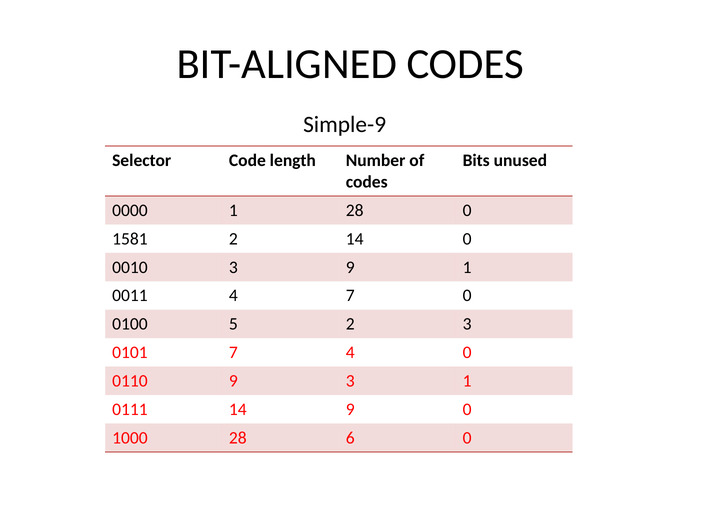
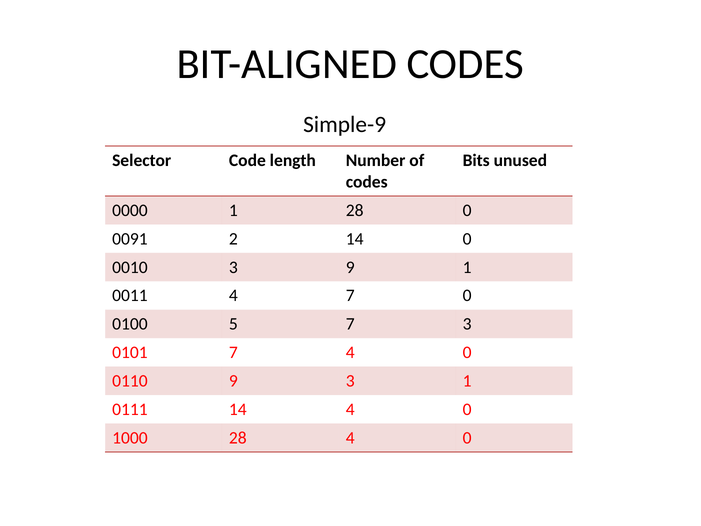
1581: 1581 -> 0091 (130, 239)
5 2: 2 -> 7 (350, 324)
14 9: 9 -> 4 (350, 409)
28 6: 6 -> 4 (350, 438)
